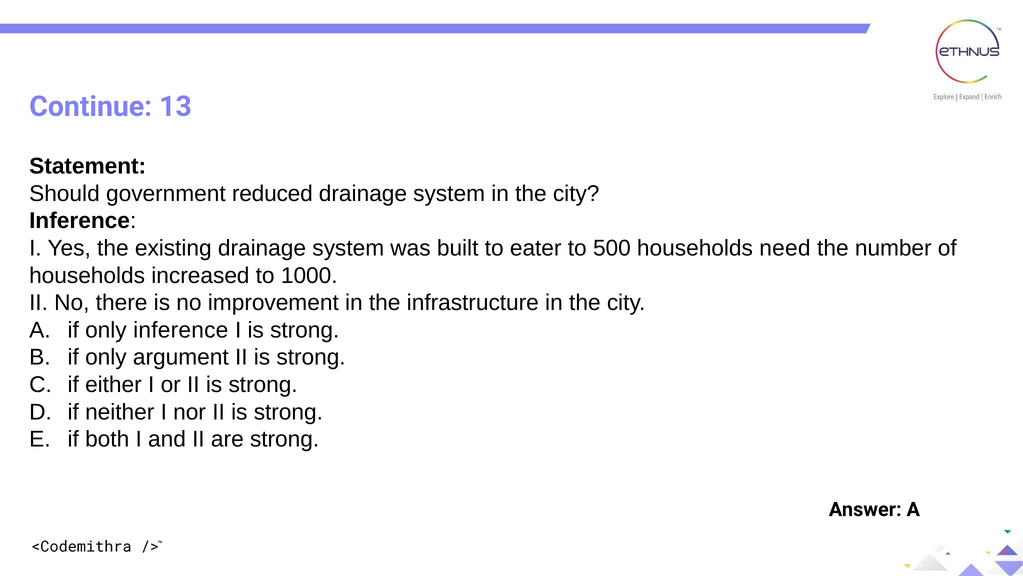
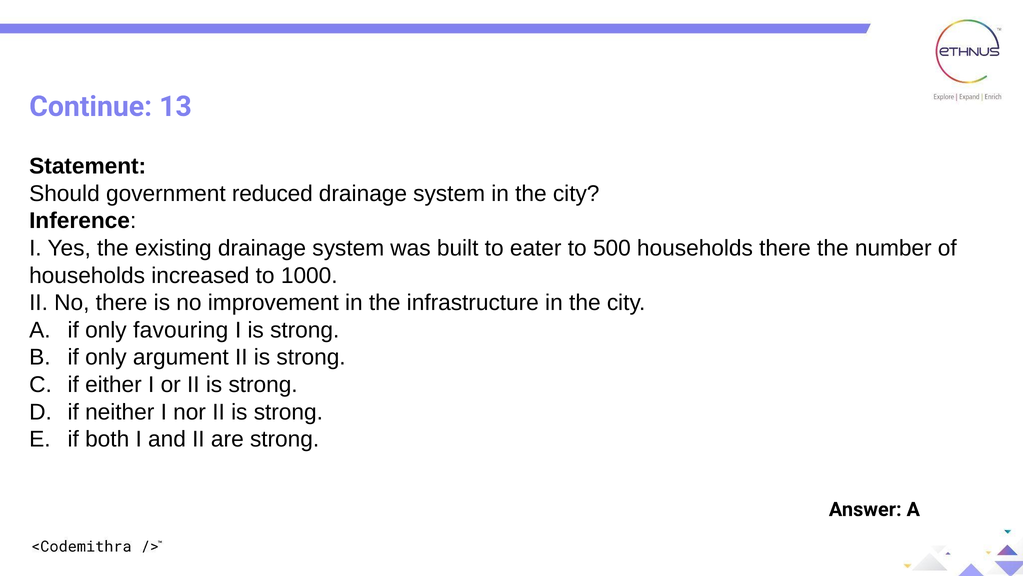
households need: need -> there (785, 248)
only inference: inference -> favouring (181, 330)
